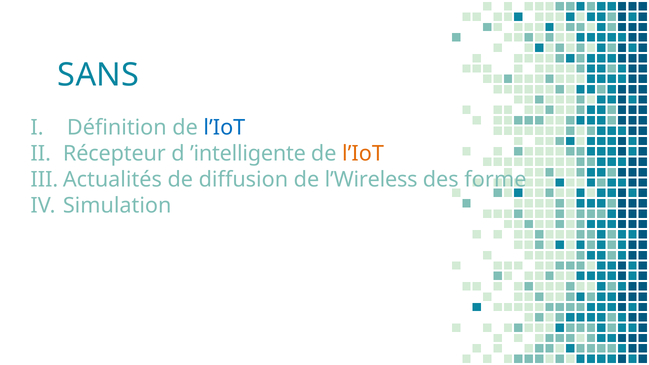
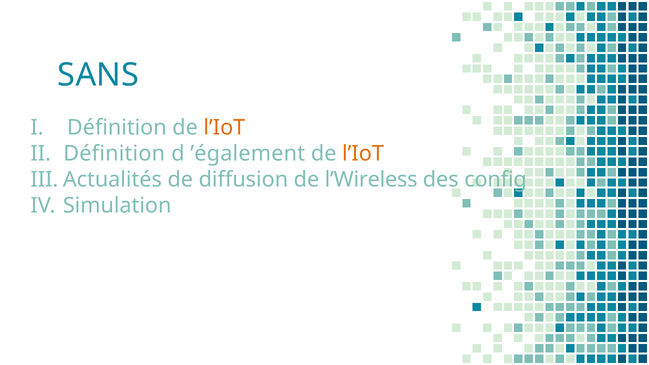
l’IoT colour: blue -> orange (224, 128)
Récepteur: Récepteur -> Définition (114, 154)
’intelligente: ’intelligente -> ’également (248, 154)
forme: forme -> config (496, 180)
